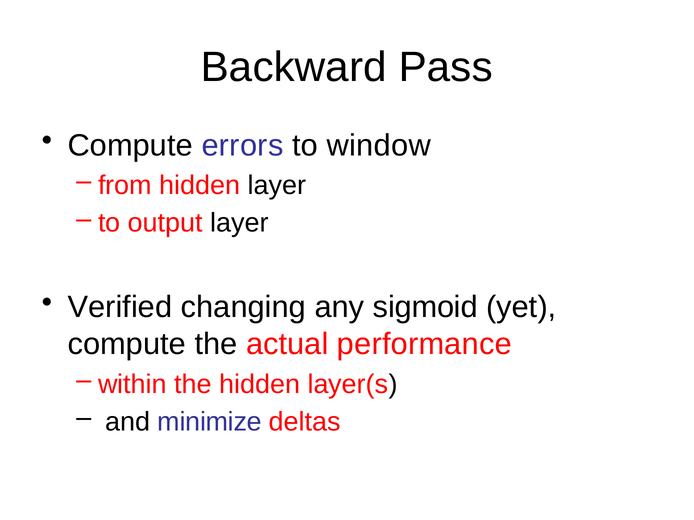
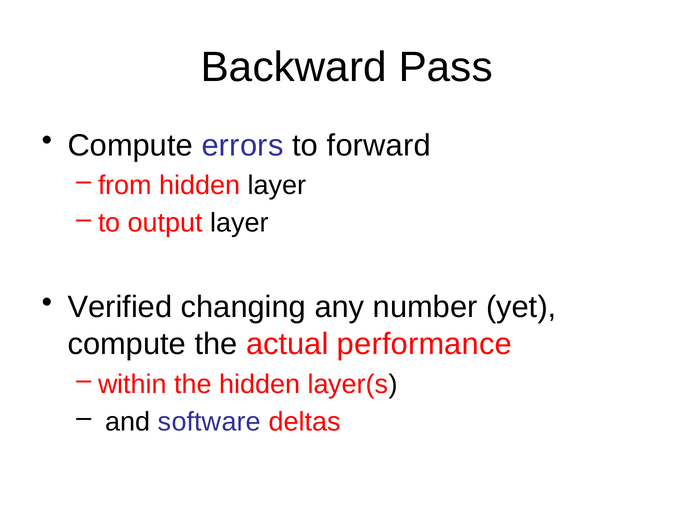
window: window -> forward (379, 146)
sigmoid: sigmoid -> number (425, 308)
minimize: minimize -> software (209, 422)
